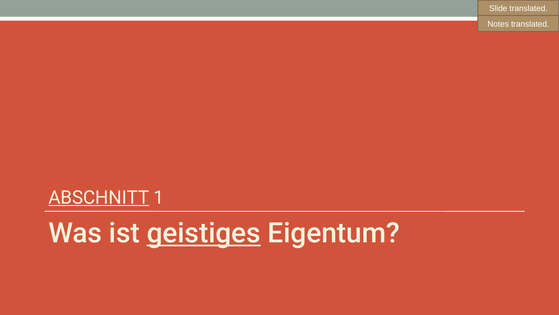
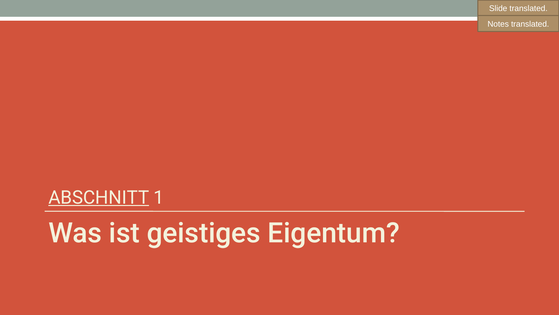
geistiges underline: present -> none (204, 233)
